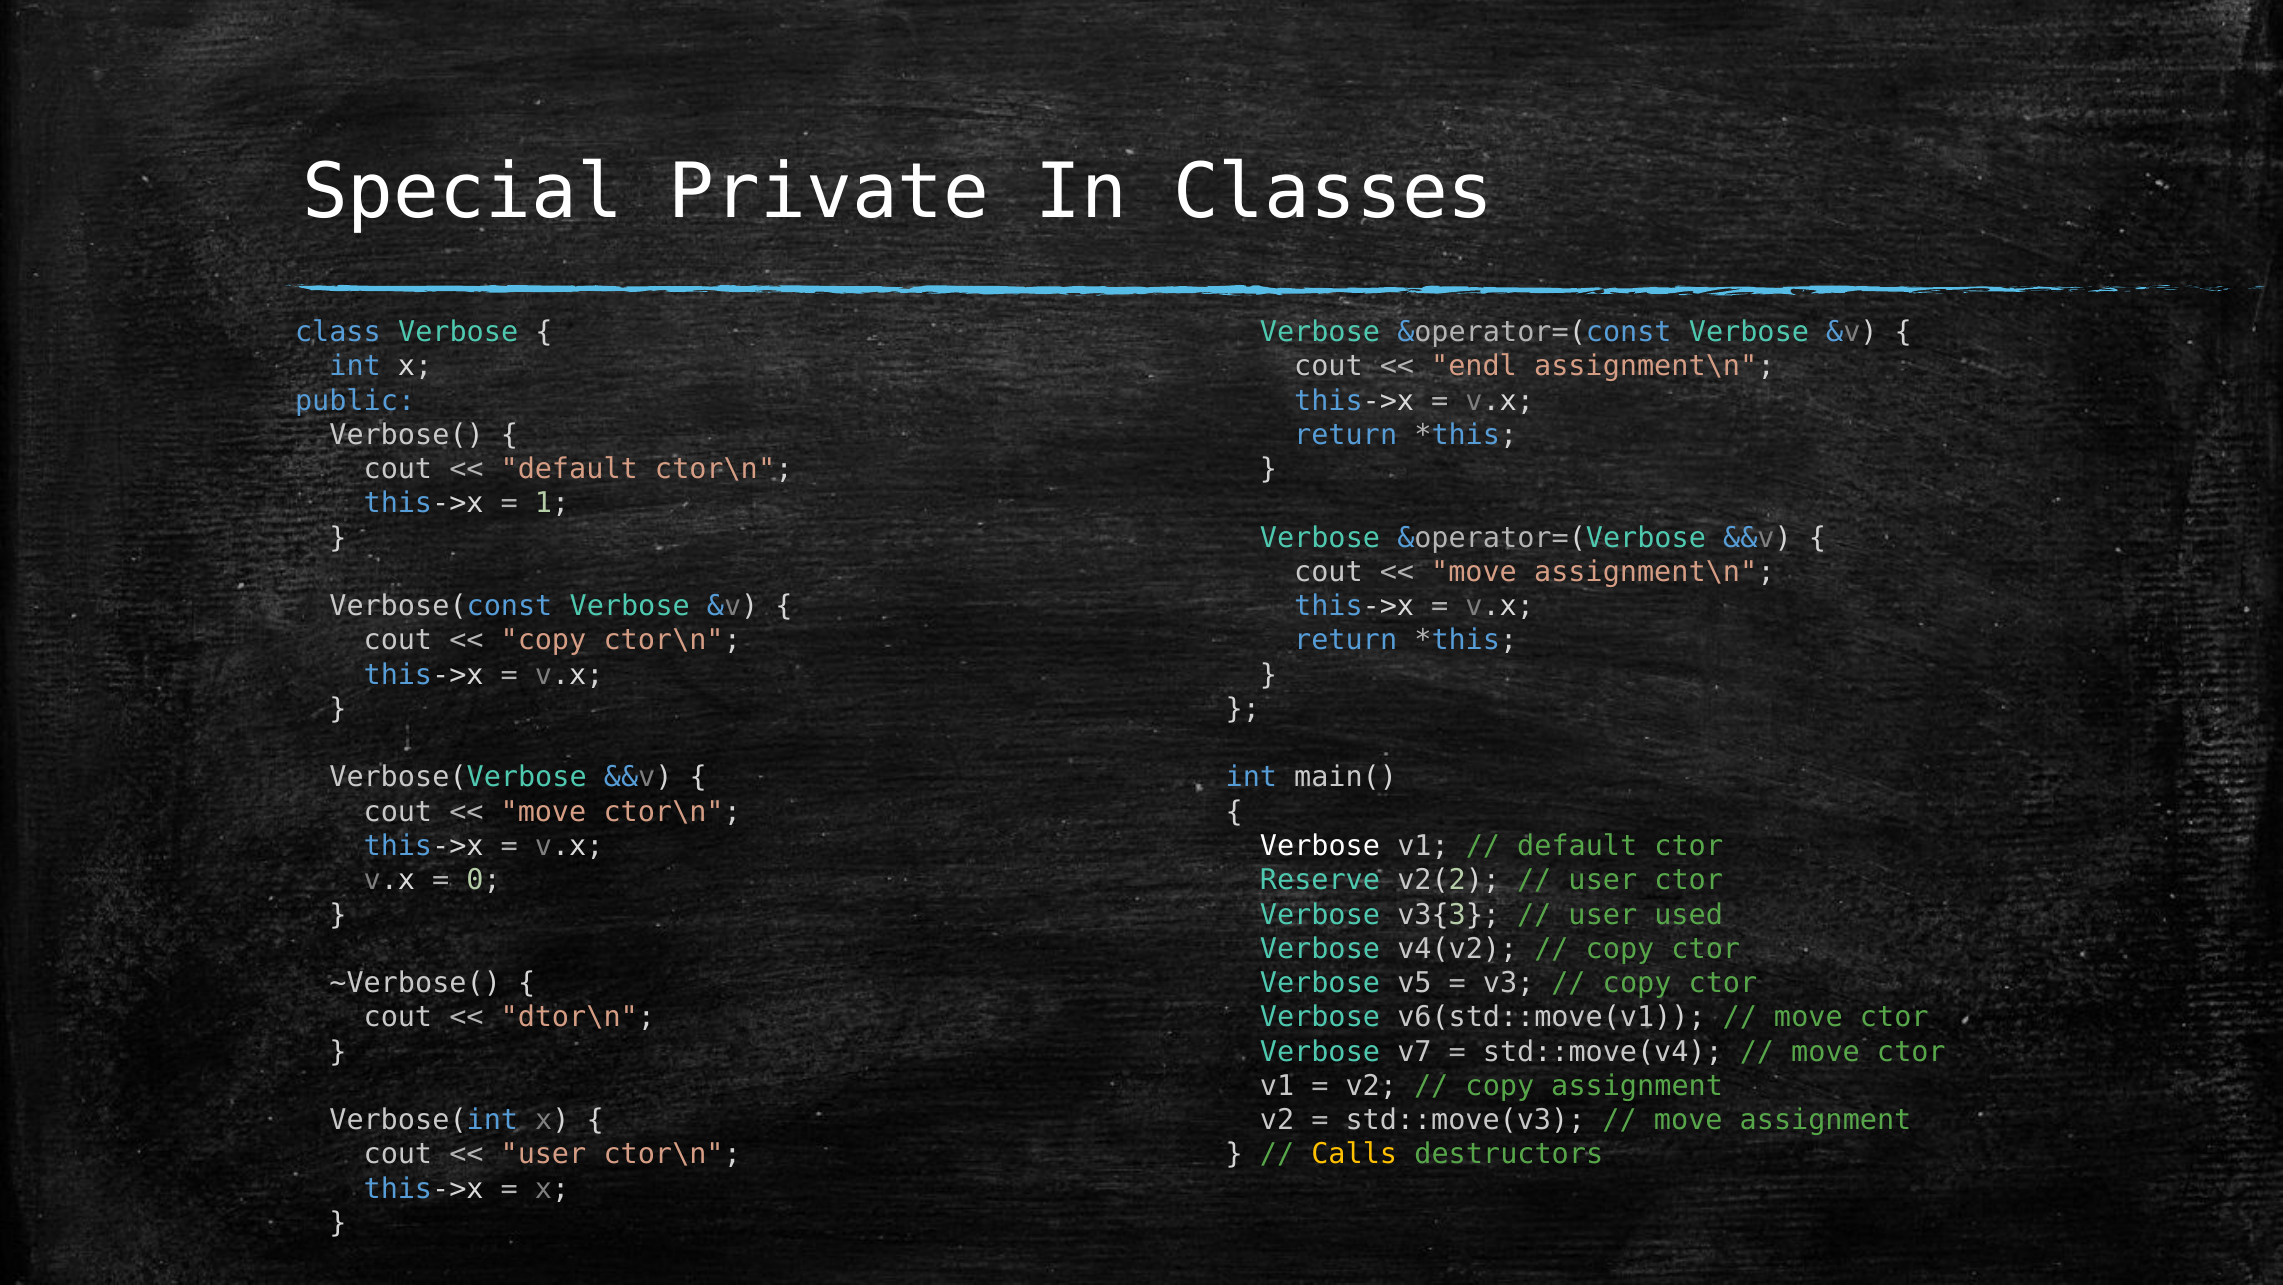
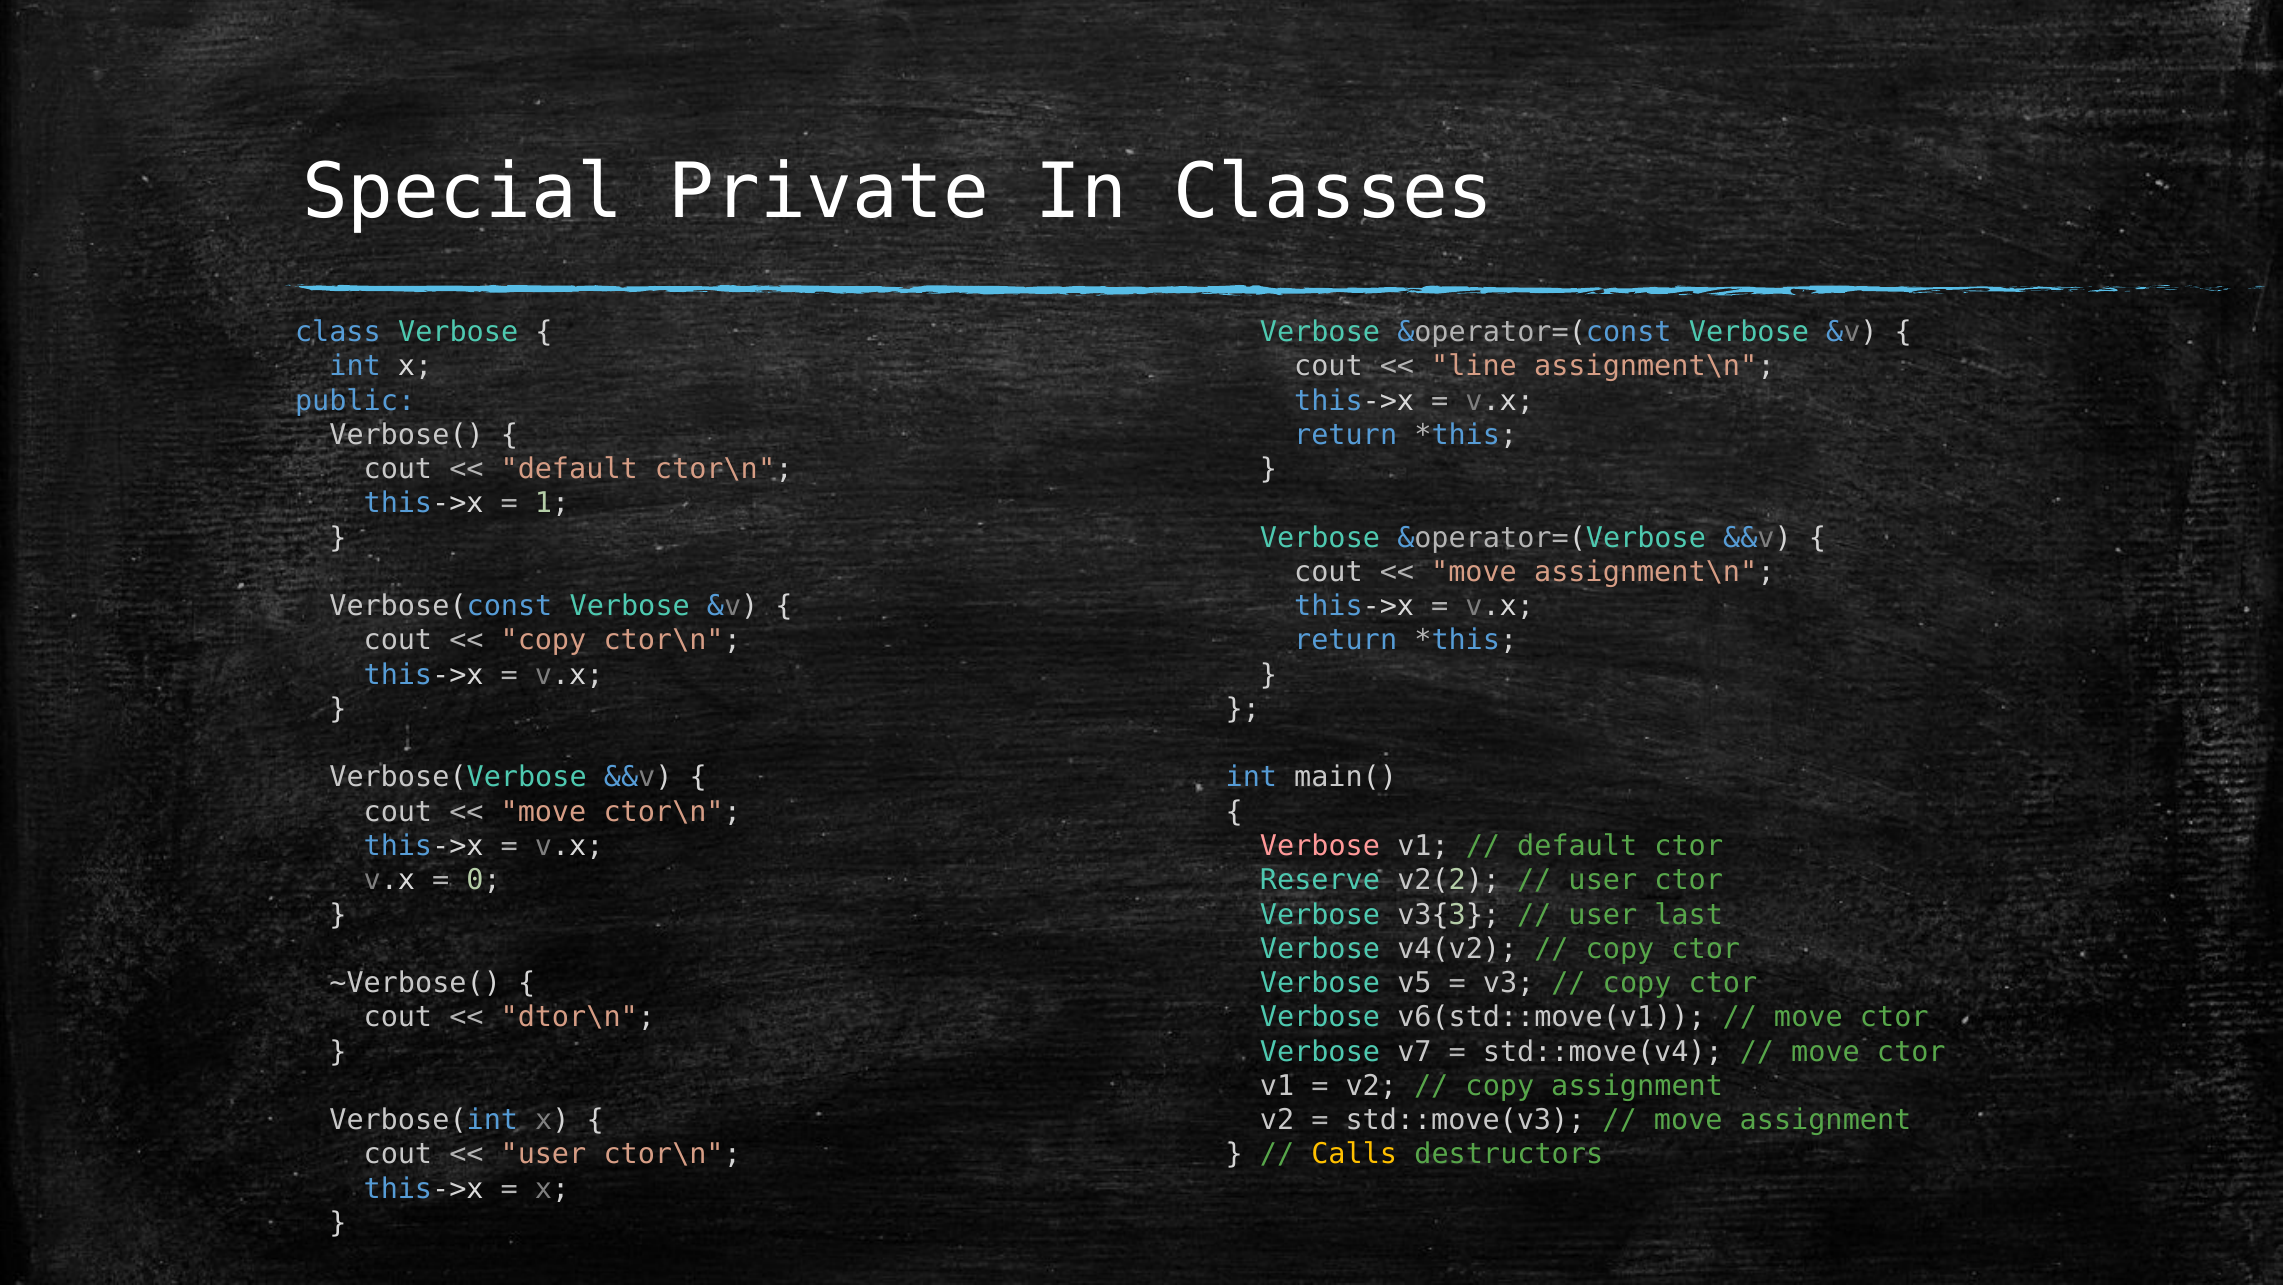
endl: endl -> line (1474, 366)
Verbose colour: white -> pink (1320, 846)
used: used -> last (1689, 914)
